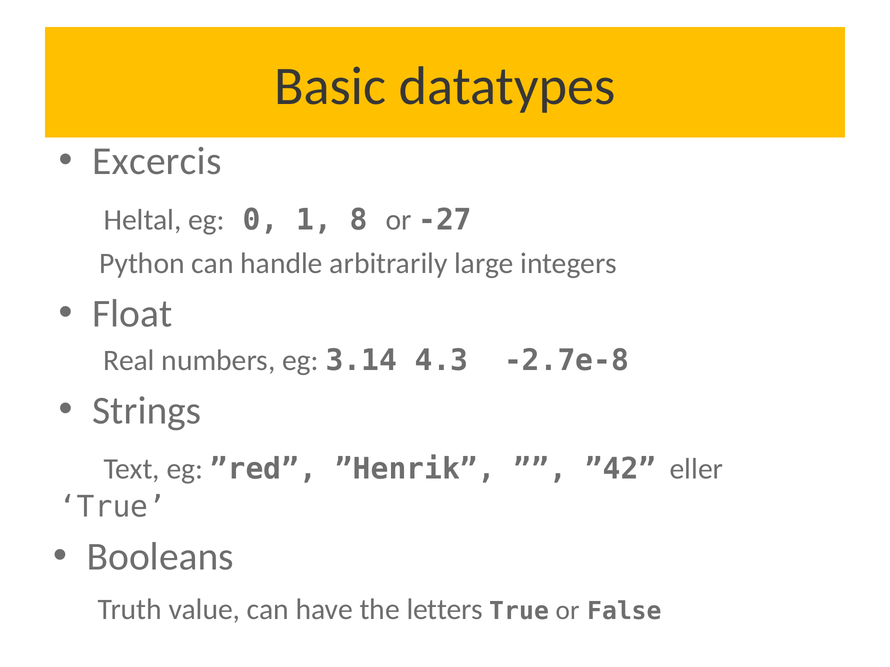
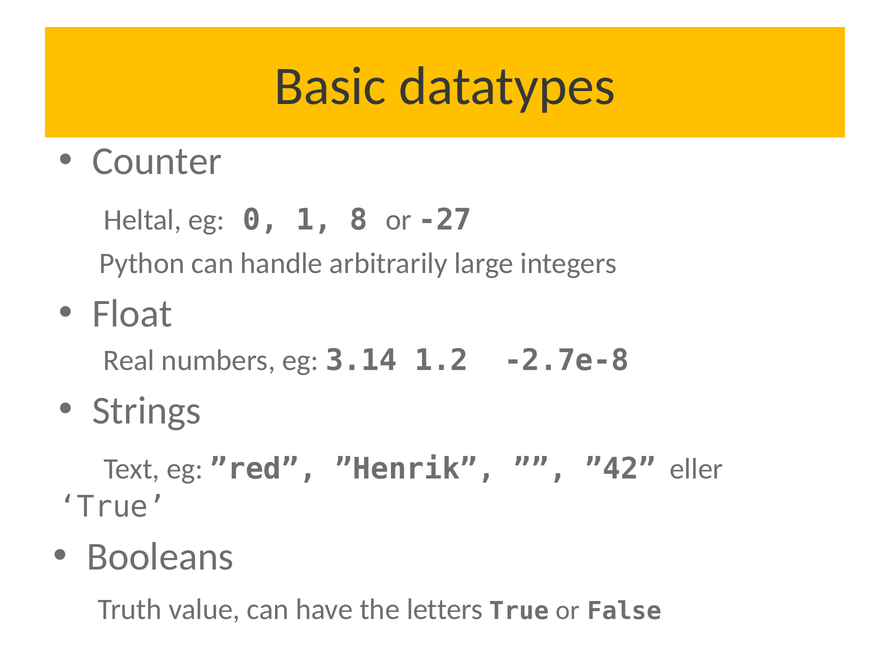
Excercis: Excercis -> Counter (157, 161)
4.3: 4.3 -> 1.2 (442, 361)
